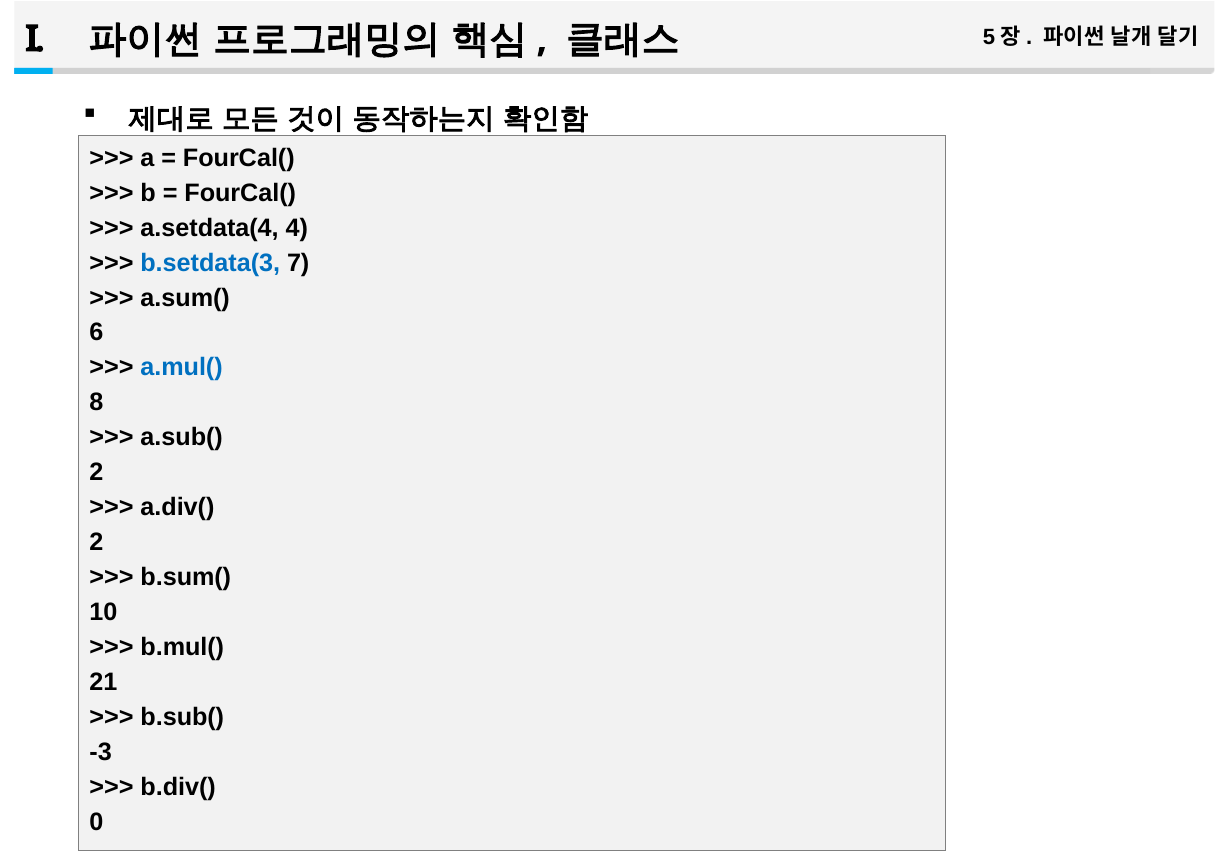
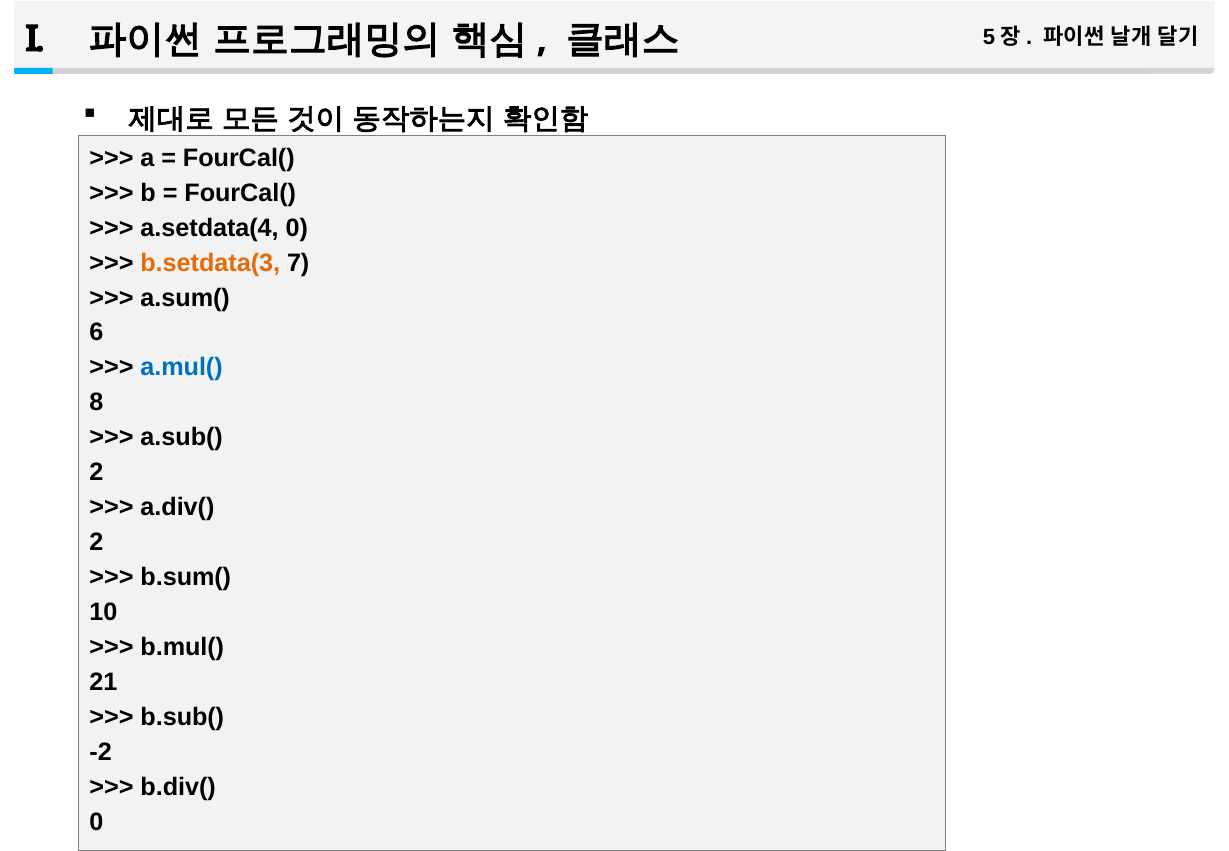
a.setdata(4 4: 4 -> 0 (297, 228)
b.setdata(3 colour: blue -> orange (210, 263)
-3: -3 -> -2 (101, 753)
